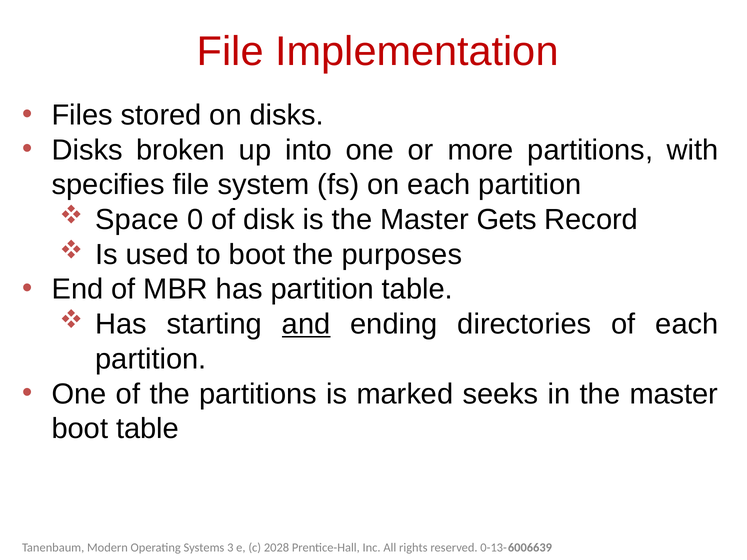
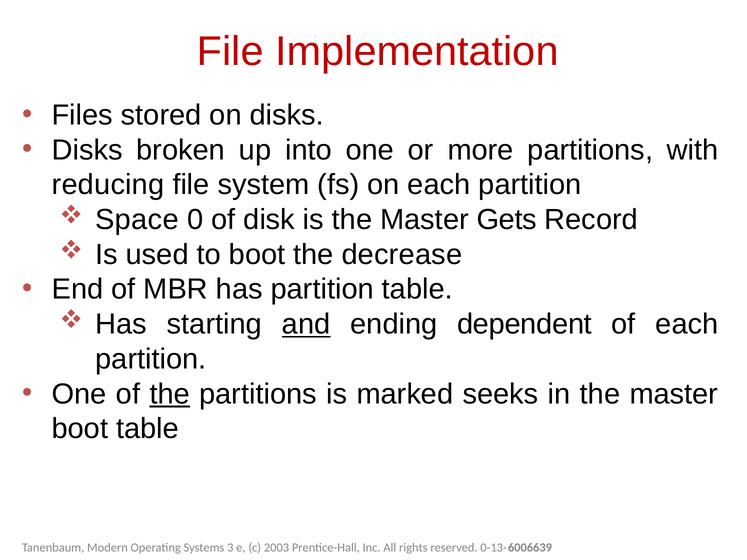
specifies: specifies -> reducing (108, 185)
purposes: purposes -> decrease (402, 255)
directories: directories -> dependent (525, 324)
the underline: none -> present (170, 394)
2028: 2028 -> 2003 (277, 548)
